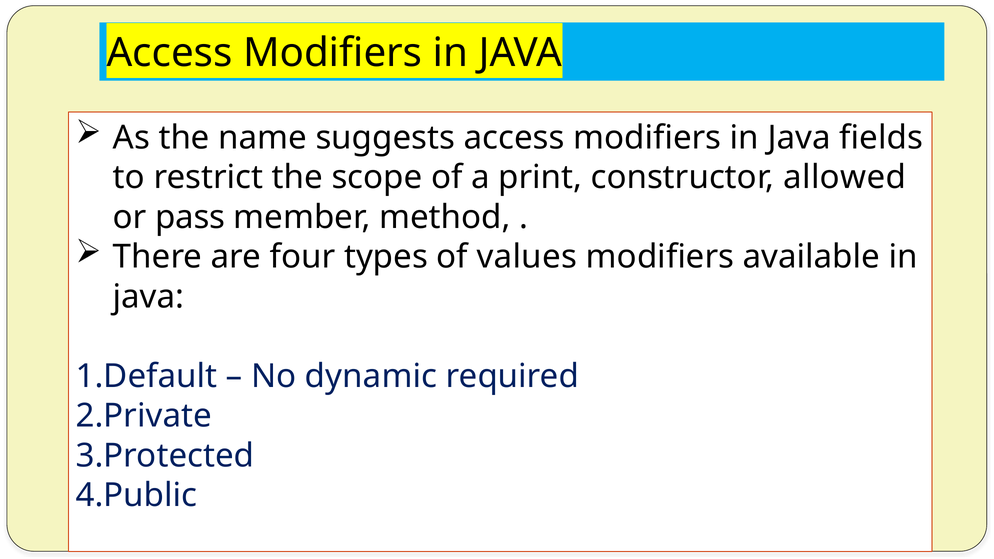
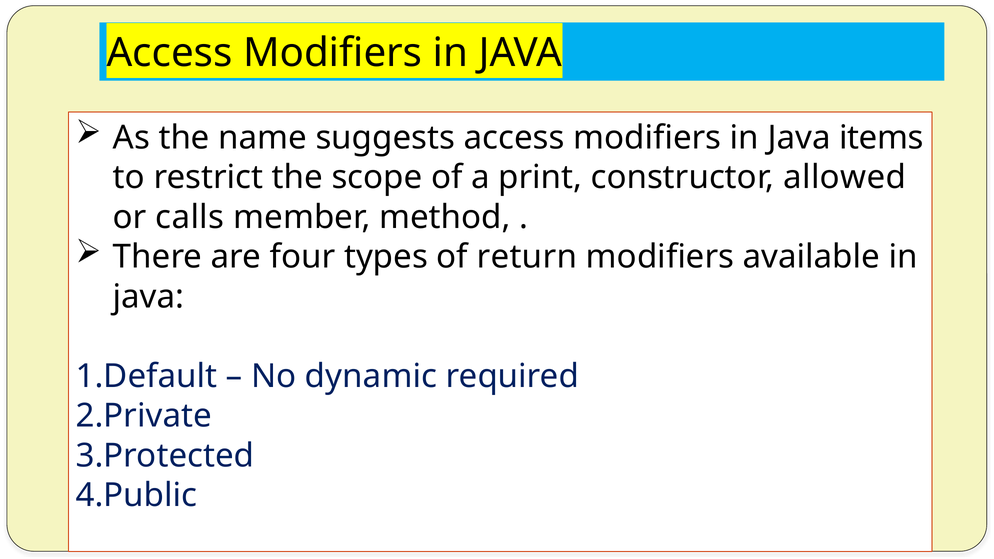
fields: fields -> items (881, 138)
pass: pass -> calls (190, 217)
values: values -> return (527, 257)
